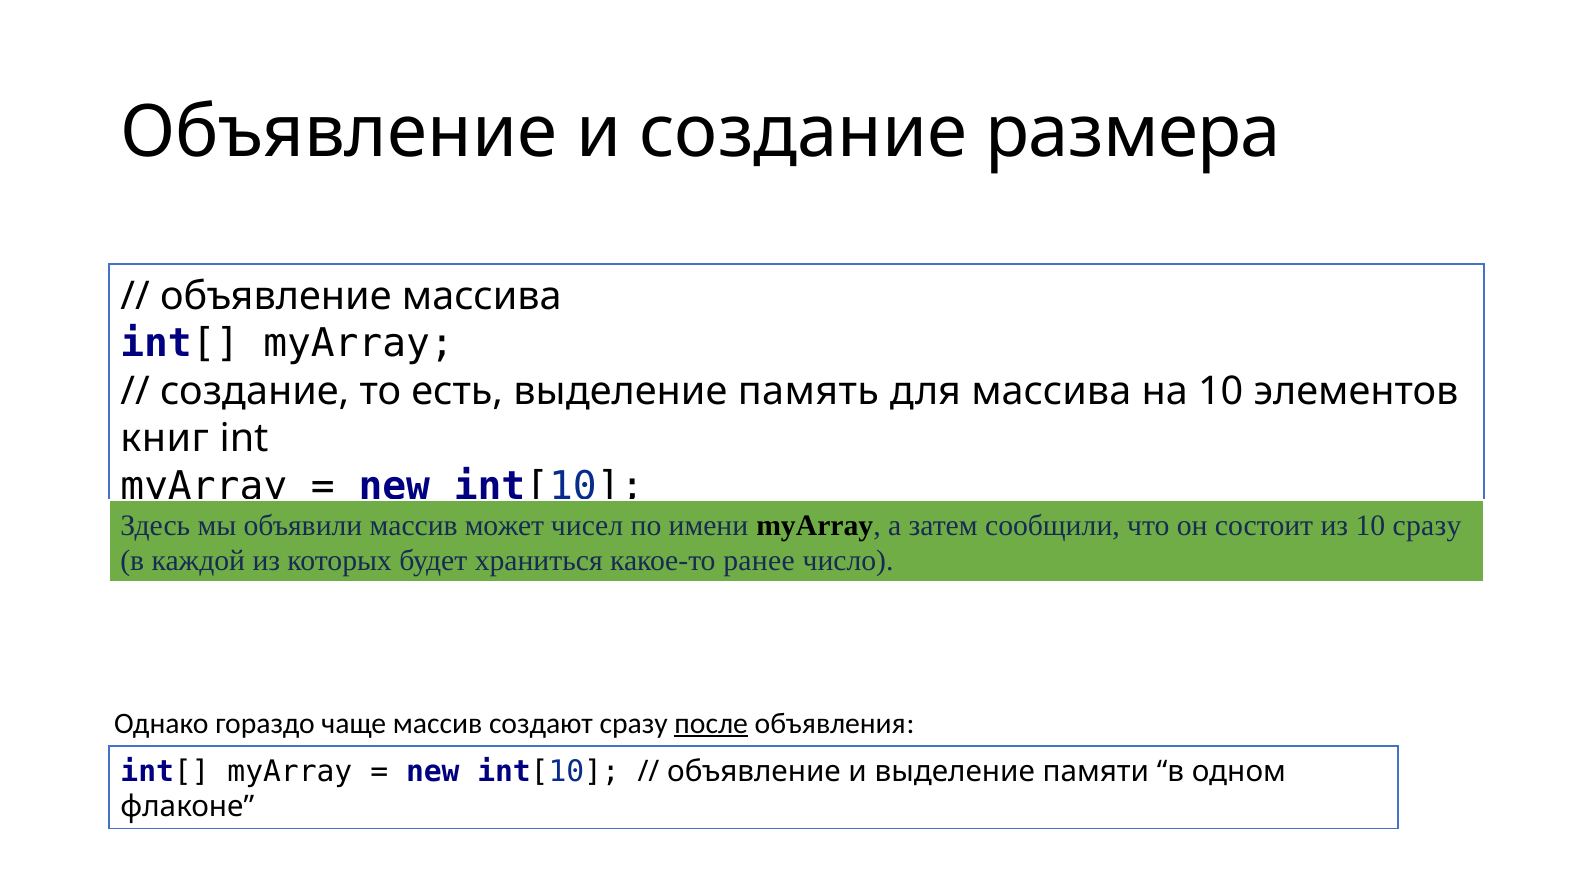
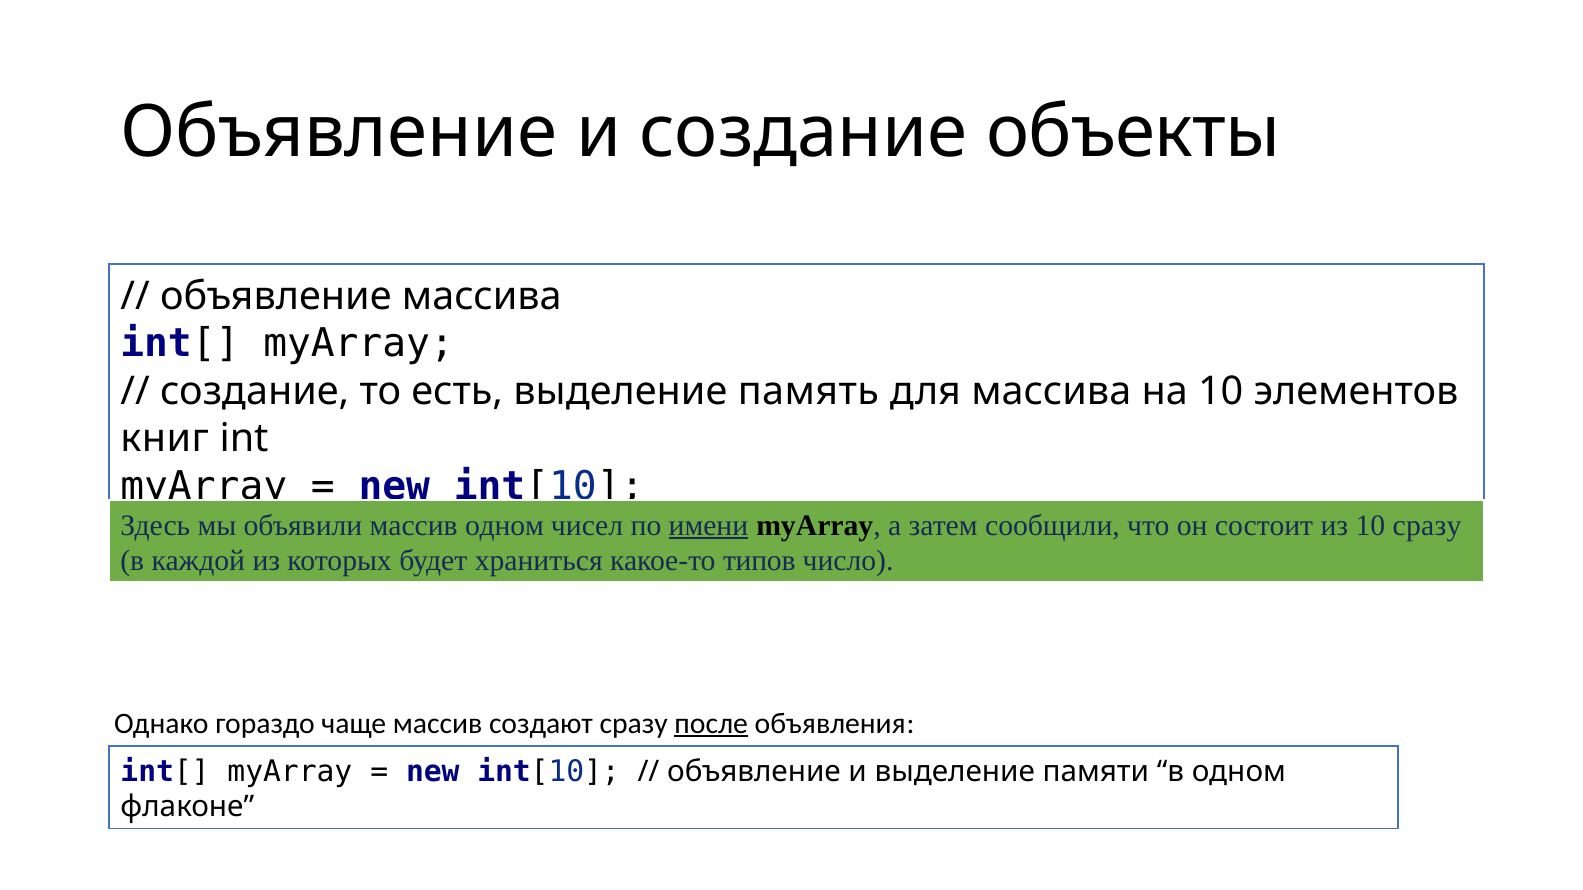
размера: размера -> объекты (1133, 133)
массив может: может -> одном (504, 526)
имени underline: none -> present (708, 526)
ранее: ранее -> типов (759, 561)
